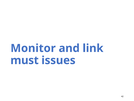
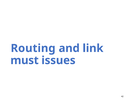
Monitor: Monitor -> Routing (33, 48)
